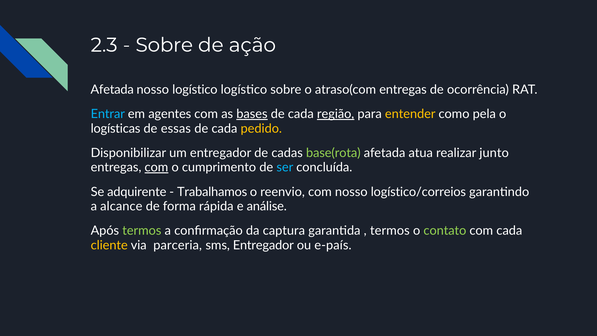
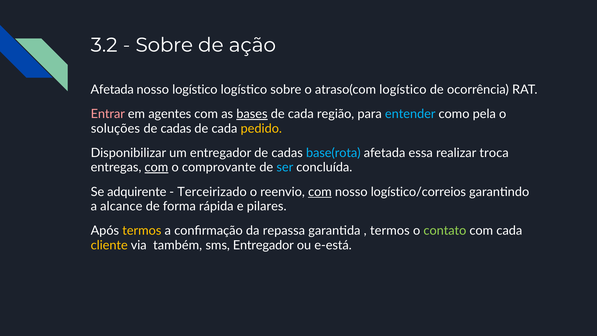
2.3: 2.3 -> 3.2 (104, 45)
atraso(com entregas: entregas -> logístico (403, 90)
Entrar colour: light blue -> pink (108, 114)
região underline: present -> none (336, 114)
entender colour: yellow -> light blue (410, 114)
logísticas: logísticas -> soluções (115, 128)
essas: essas -> cadas (176, 128)
base(rota colour: light green -> light blue (333, 153)
atua: atua -> essa (421, 153)
junto: junto -> troca (494, 153)
cumprimento: cumprimento -> comprovante (219, 167)
Trabalhamos: Trabalhamos -> Terceirizado (212, 192)
com underline: none -> present (320, 192)
análise: análise -> pilares (267, 206)
termos colour: light green -> yellow (142, 231)
captura: captura -> repassa (284, 231)
parceria: parceria -> também (178, 245)
e-país: e-país -> e-está (333, 245)
